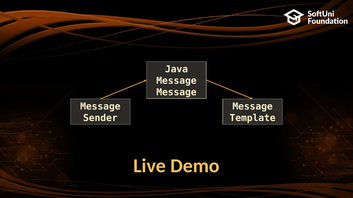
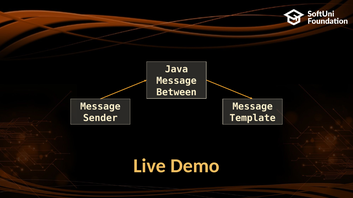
Message: Message -> Between (176, 92)
